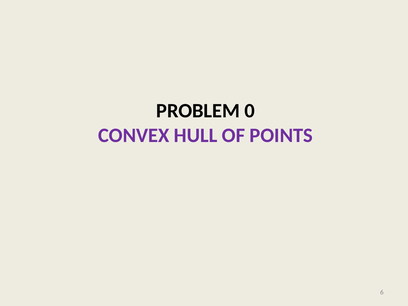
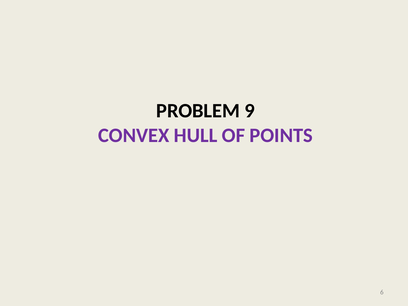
0: 0 -> 9 (250, 111)
